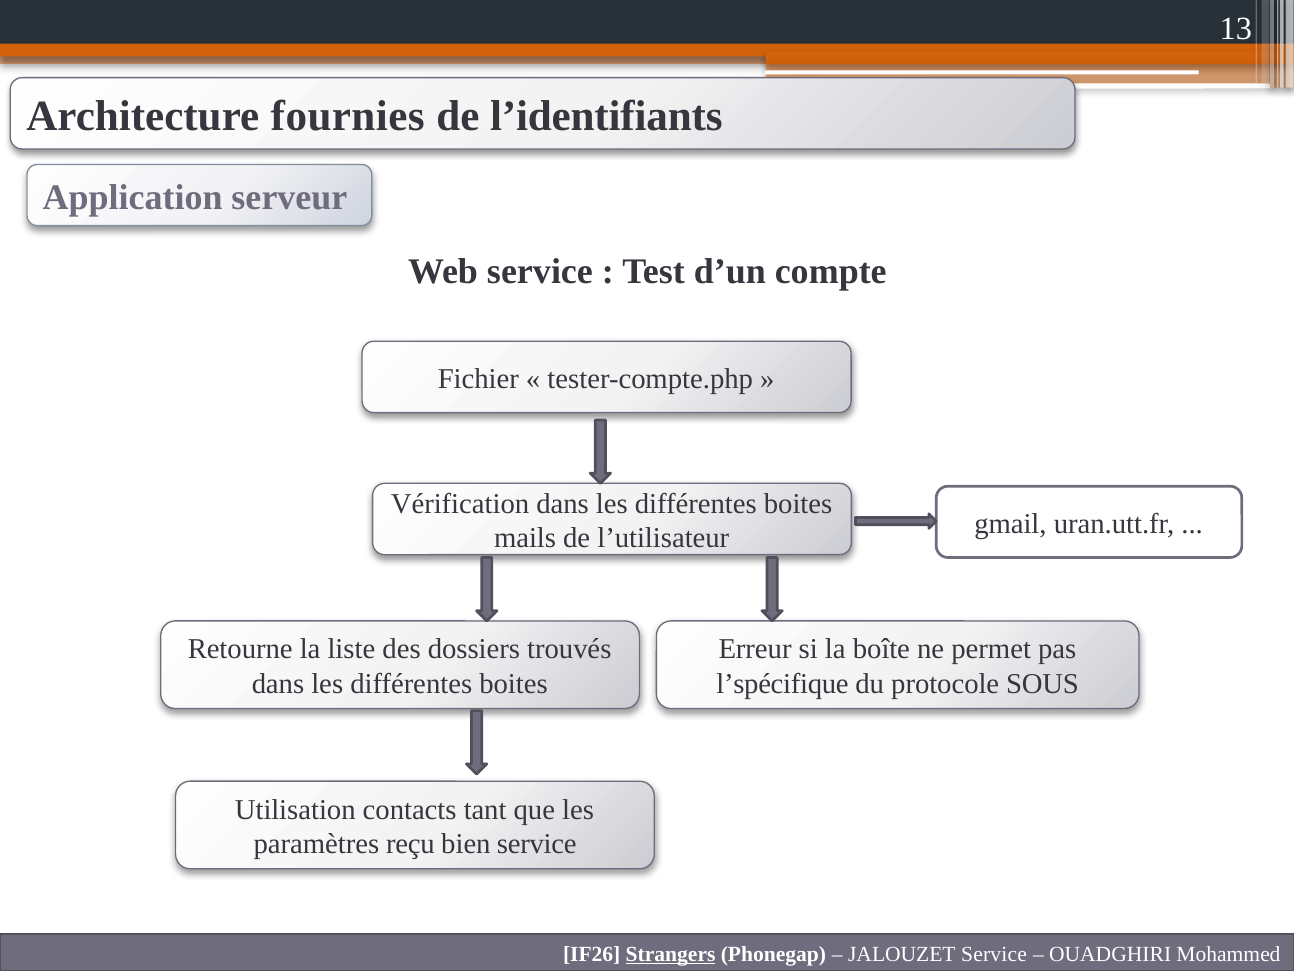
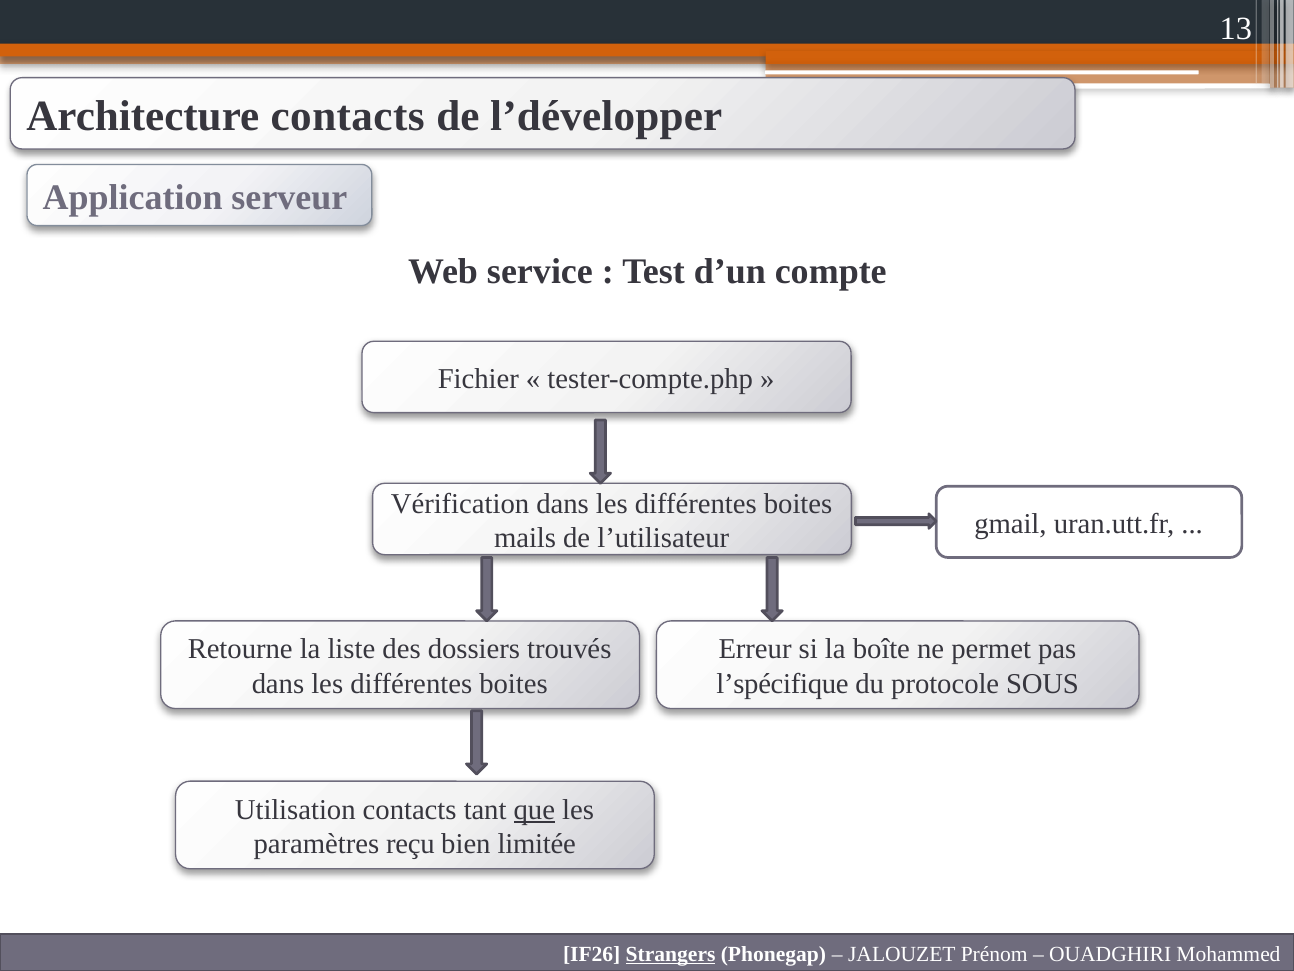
Architecture fournies: fournies -> contacts (348, 116)
l’identifiants: l’identifiants -> l’développer (606, 116)
que underline: none -> present (534, 809)
bien service: service -> limitée (537, 844)
JALOUZET Service: Service -> Prénom (994, 954)
